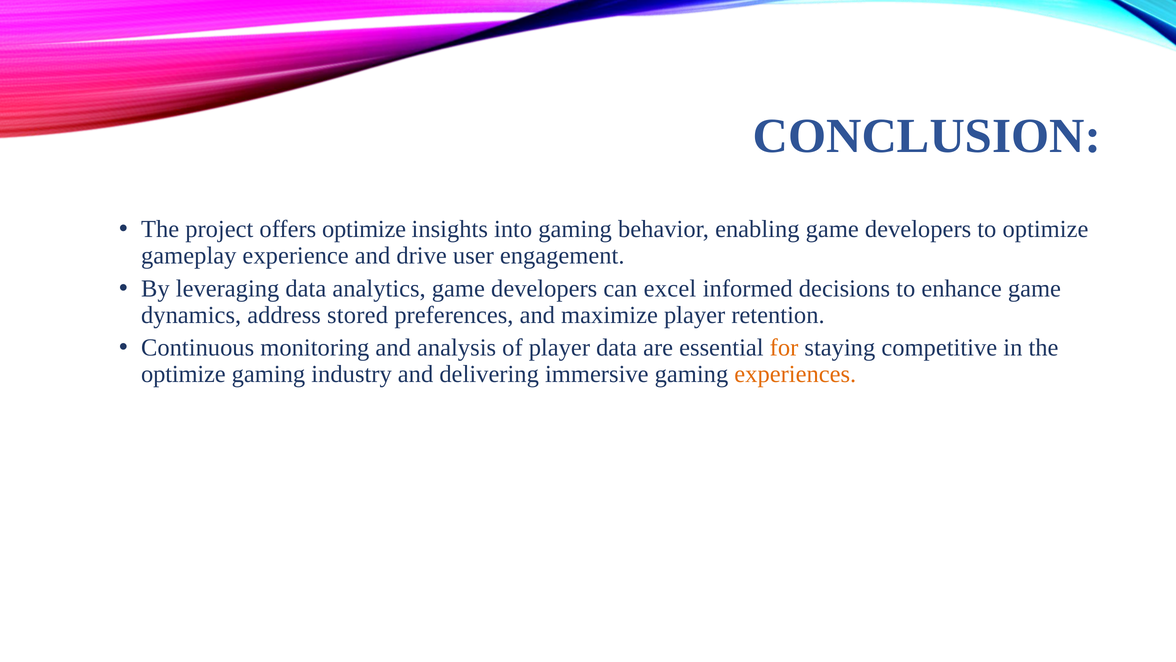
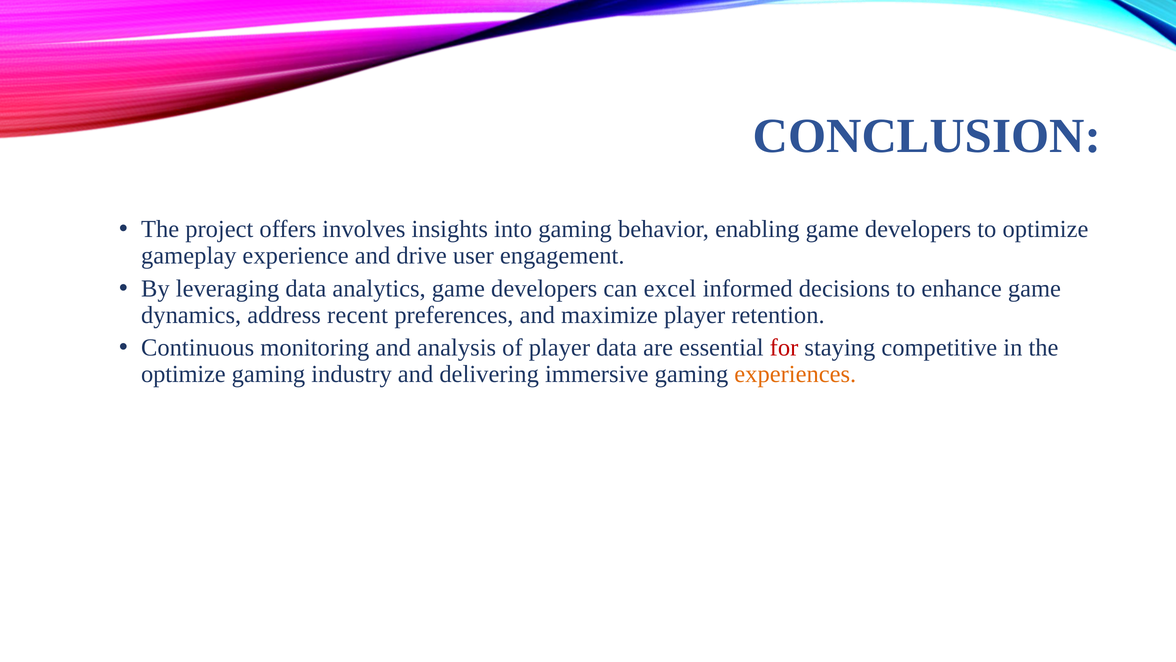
offers optimize: optimize -> involves (364, 229)
stored: stored -> recent (358, 315)
for colour: orange -> red (784, 347)
